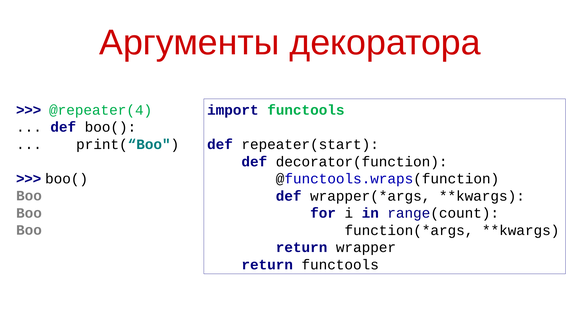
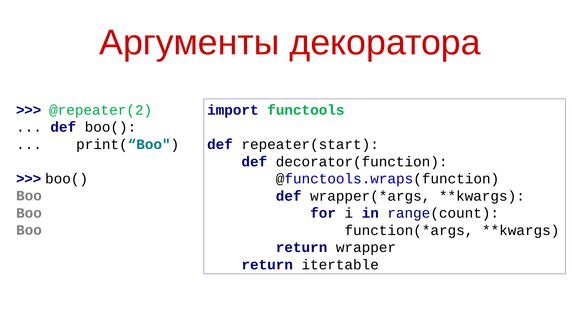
@repeater(4: @repeater(4 -> @repeater(2 (101, 110)
return functools: functools -> itertable (340, 265)
